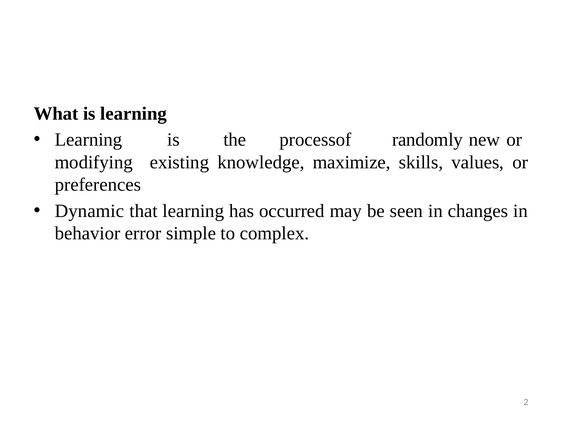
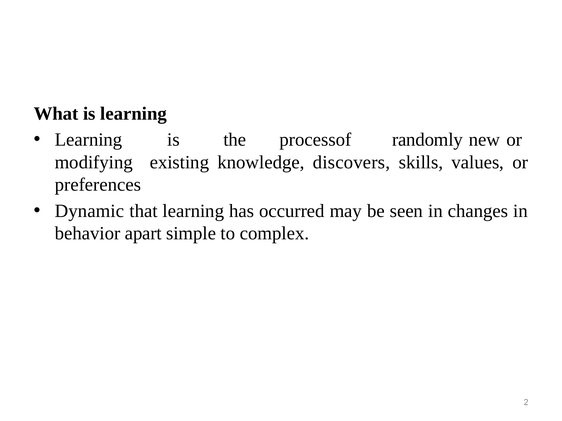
maximize: maximize -> discovers (352, 162)
error: error -> apart (143, 234)
